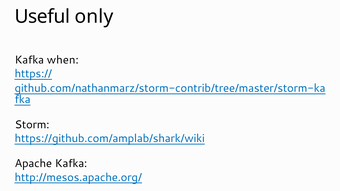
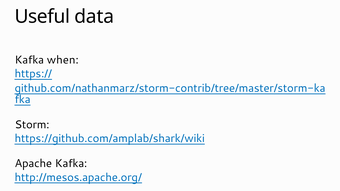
only: only -> data (94, 17)
